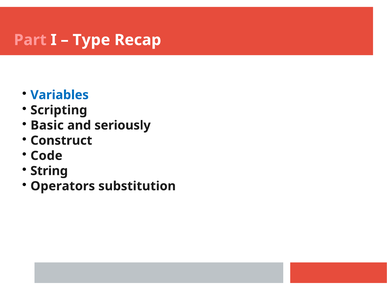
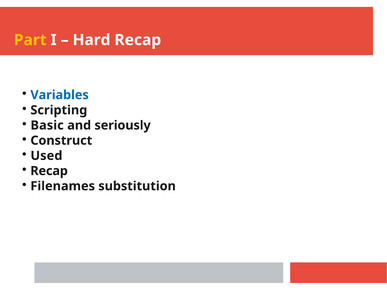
Part colour: pink -> yellow (30, 40)
Type: Type -> Hard (92, 40)
Code: Code -> Used (46, 156)
String: String -> Recap (49, 171)
Operators: Operators -> Filenames (63, 186)
